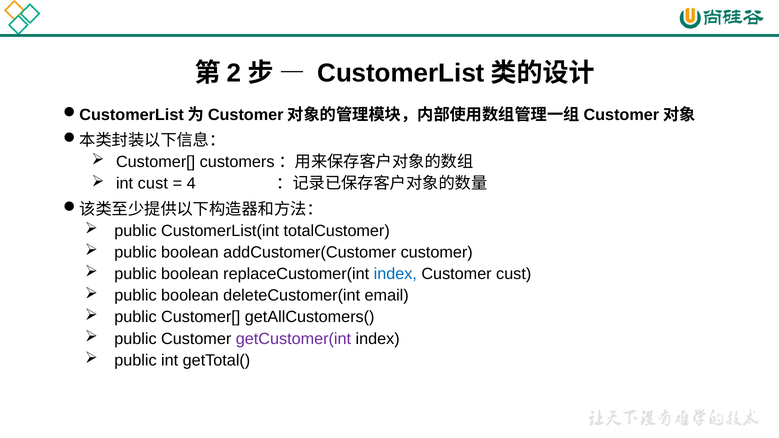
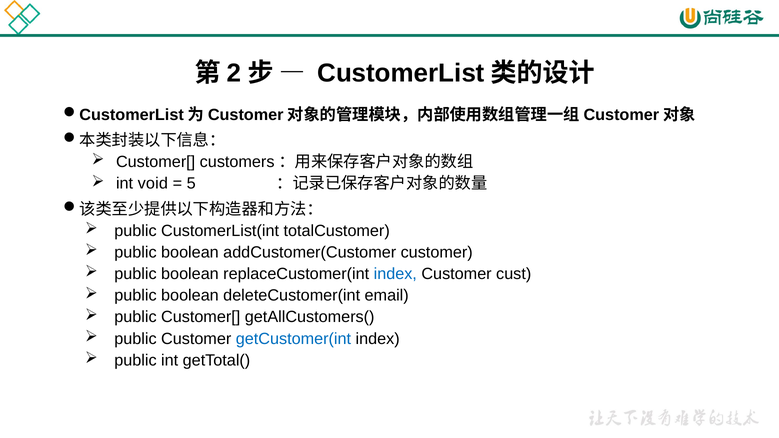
int cust: cust -> void (153, 184)
4: 4 -> 5 (191, 184)
getCustomer(int colour: purple -> blue (293, 339)
